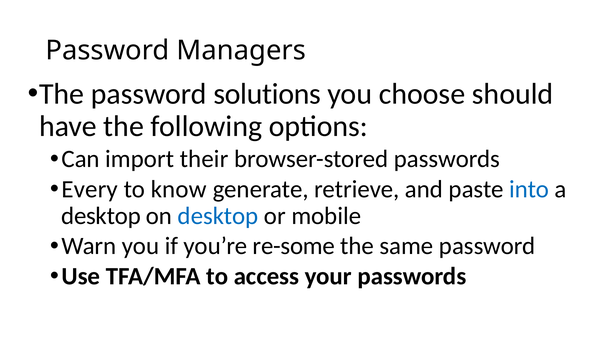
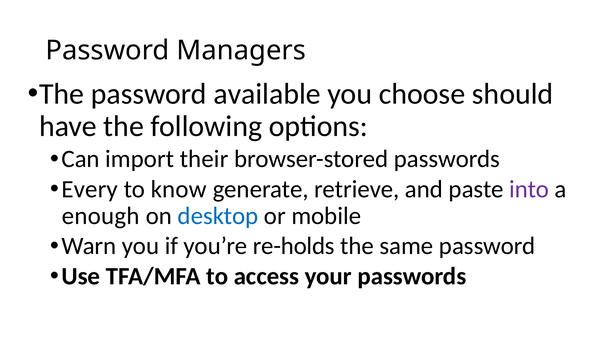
solutions: solutions -> available (267, 94)
into colour: blue -> purple (529, 189)
desktop: desktop -> enough (101, 216)
re-some: re-some -> re-holds (294, 246)
